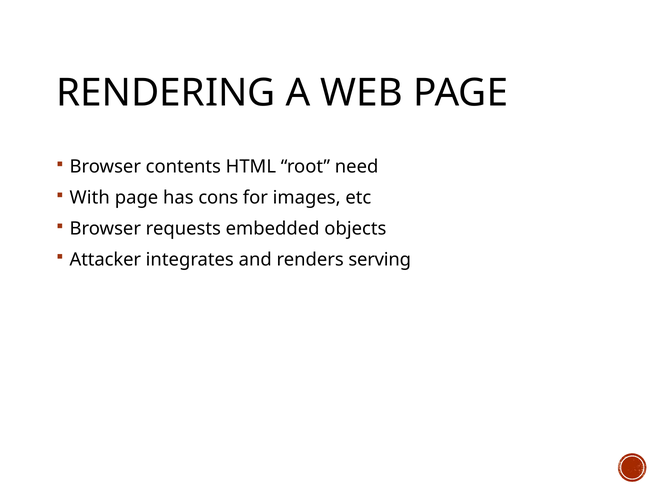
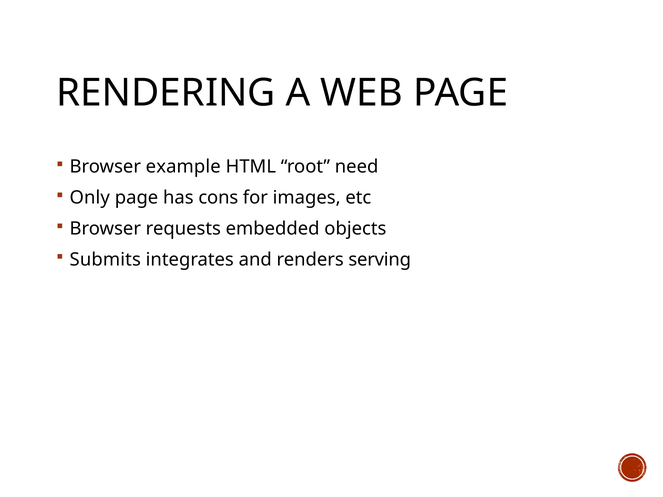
contents: contents -> example (183, 167)
With: With -> Only (90, 198)
Attacker: Attacker -> Submits (105, 260)
